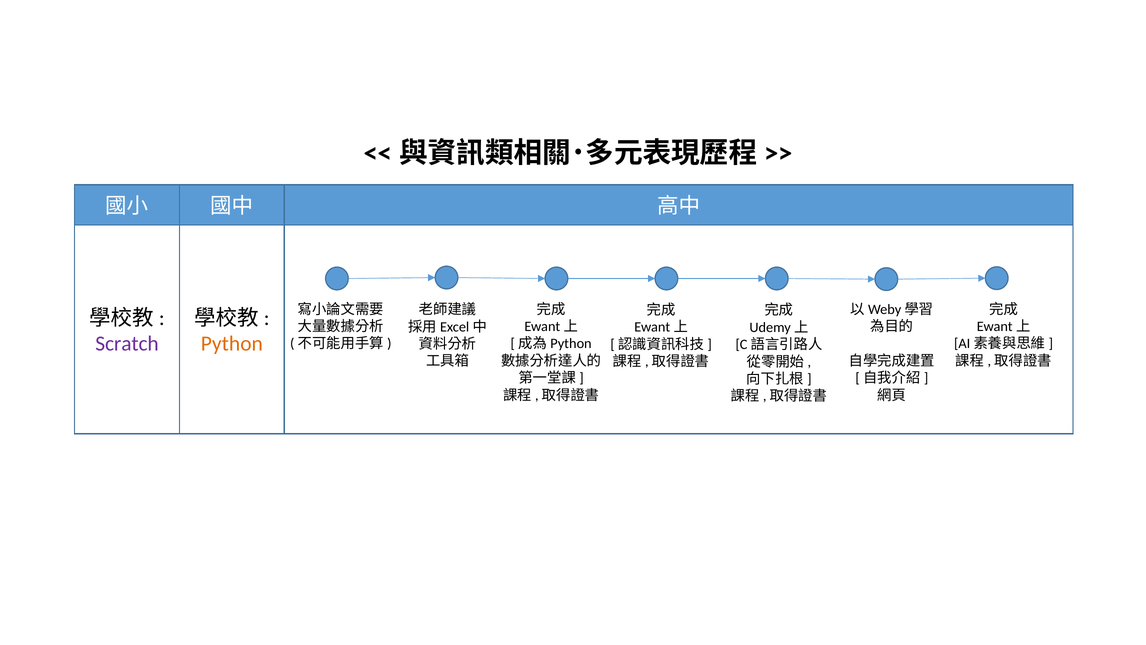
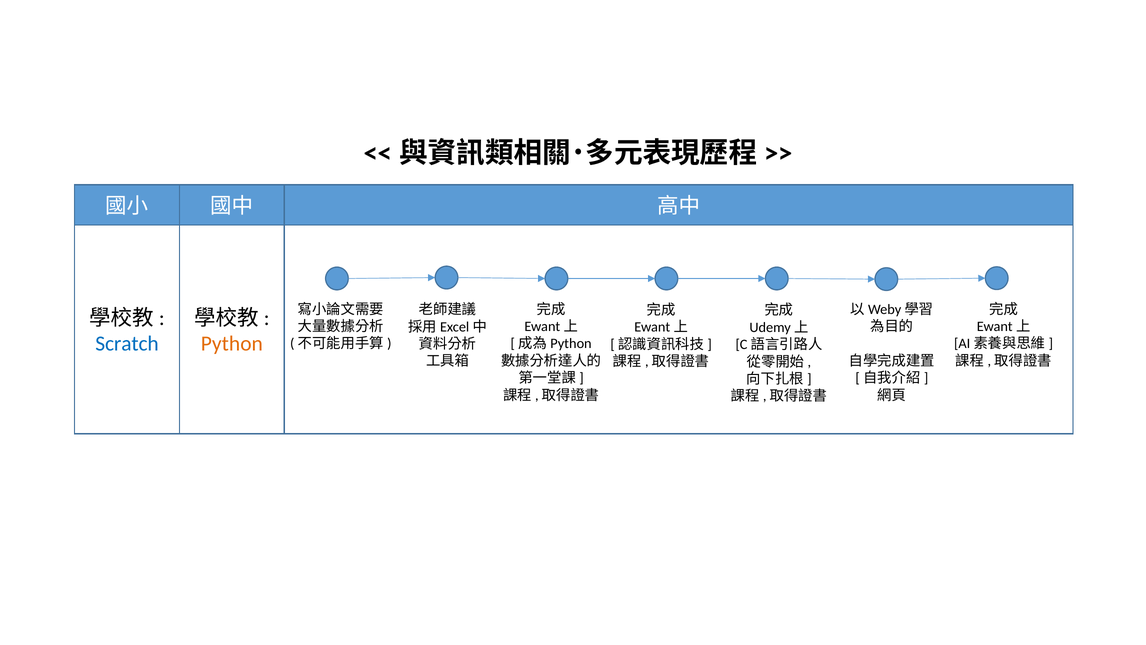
Scratch colour: purple -> blue (127, 344)
